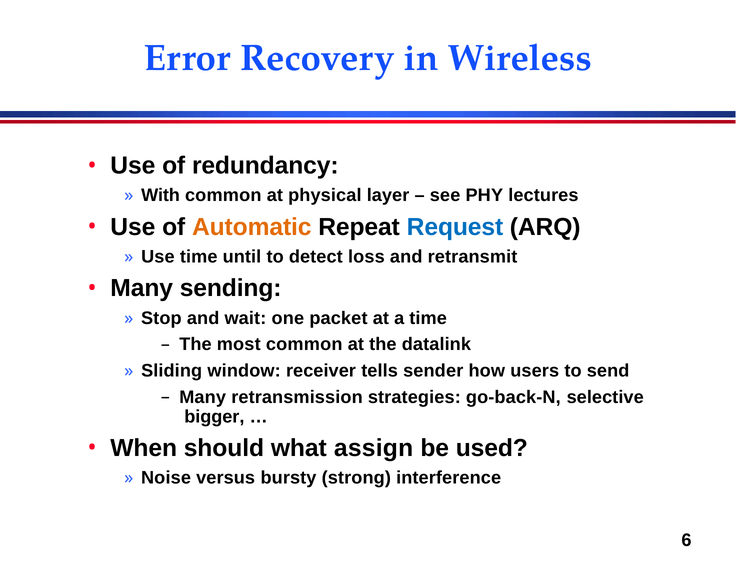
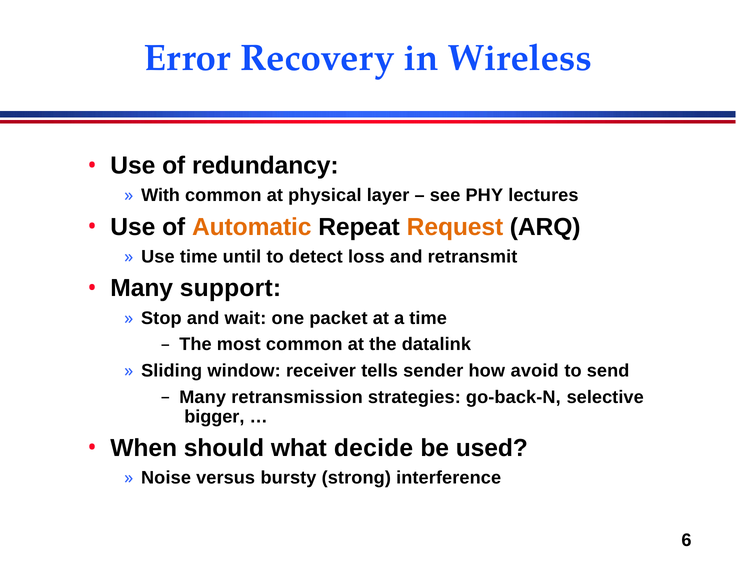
Request colour: blue -> orange (455, 227)
sending: sending -> support (230, 288)
users: users -> avoid (535, 370)
assign: assign -> decide (374, 448)
